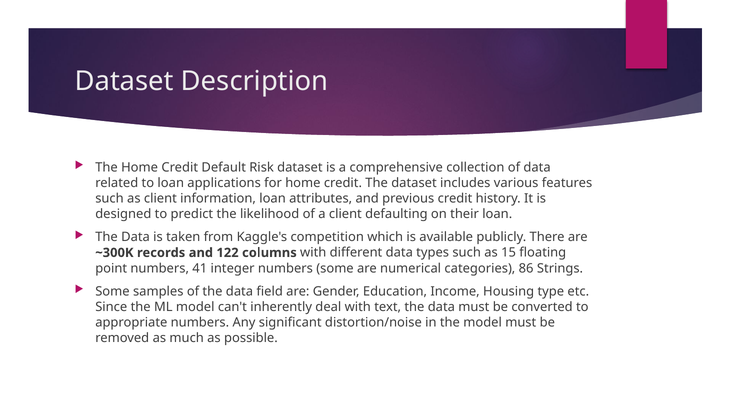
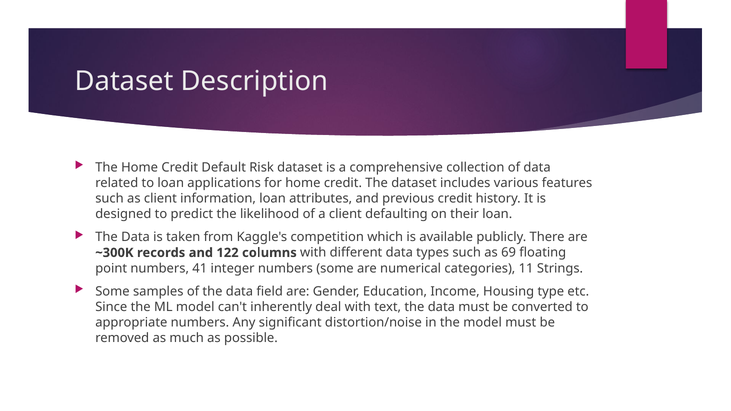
15: 15 -> 69 (509, 253)
86: 86 -> 11 (526, 268)
